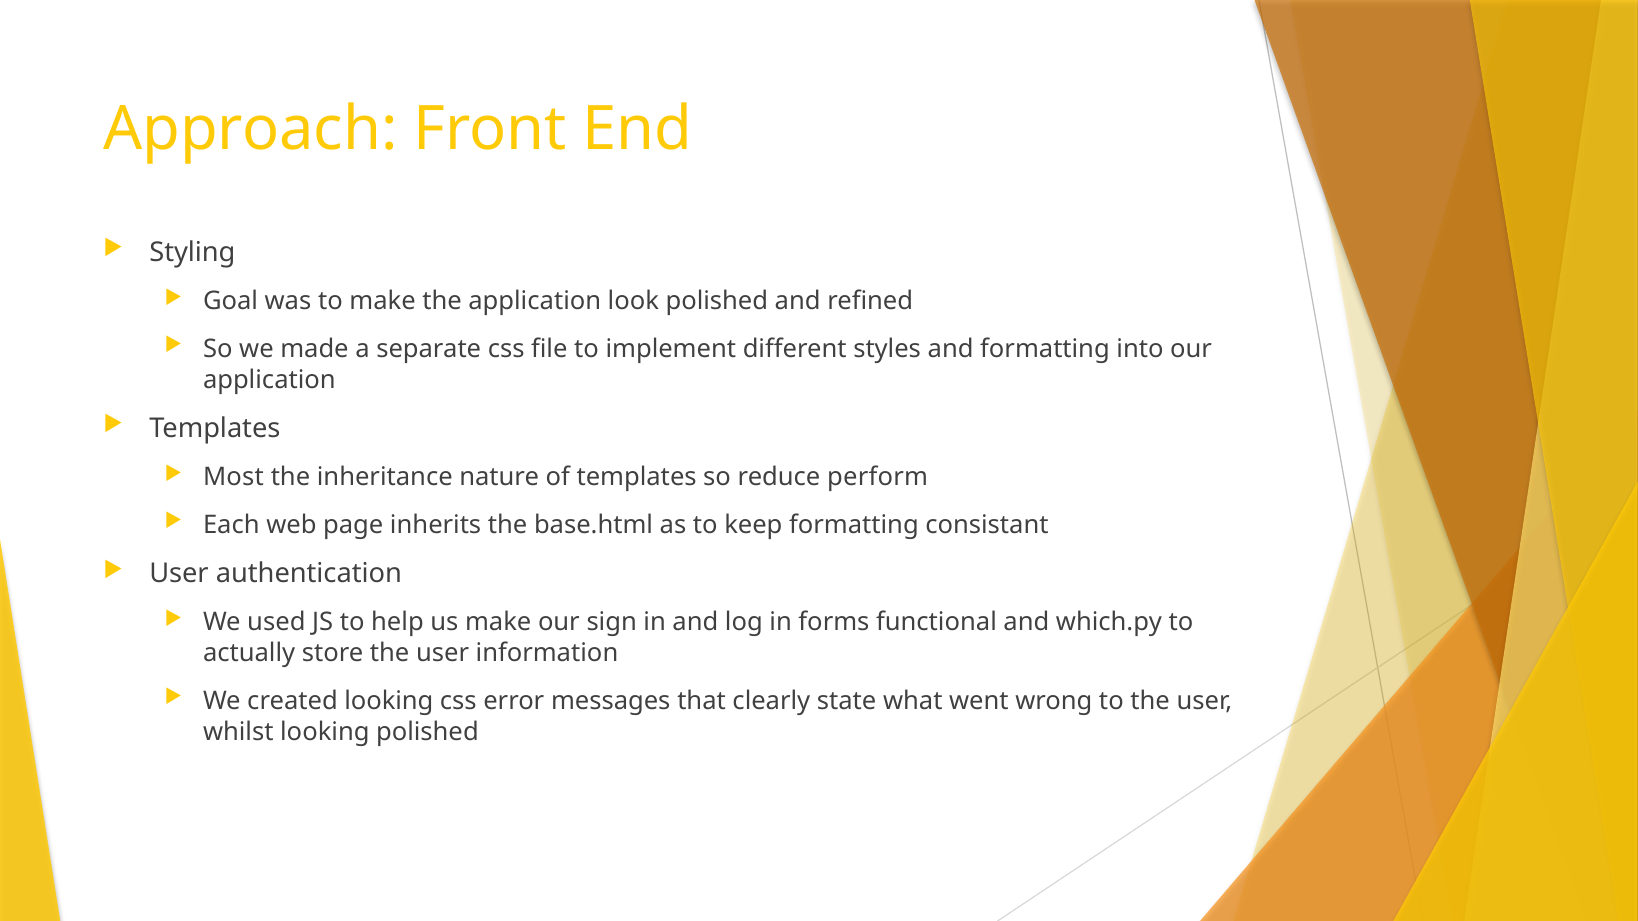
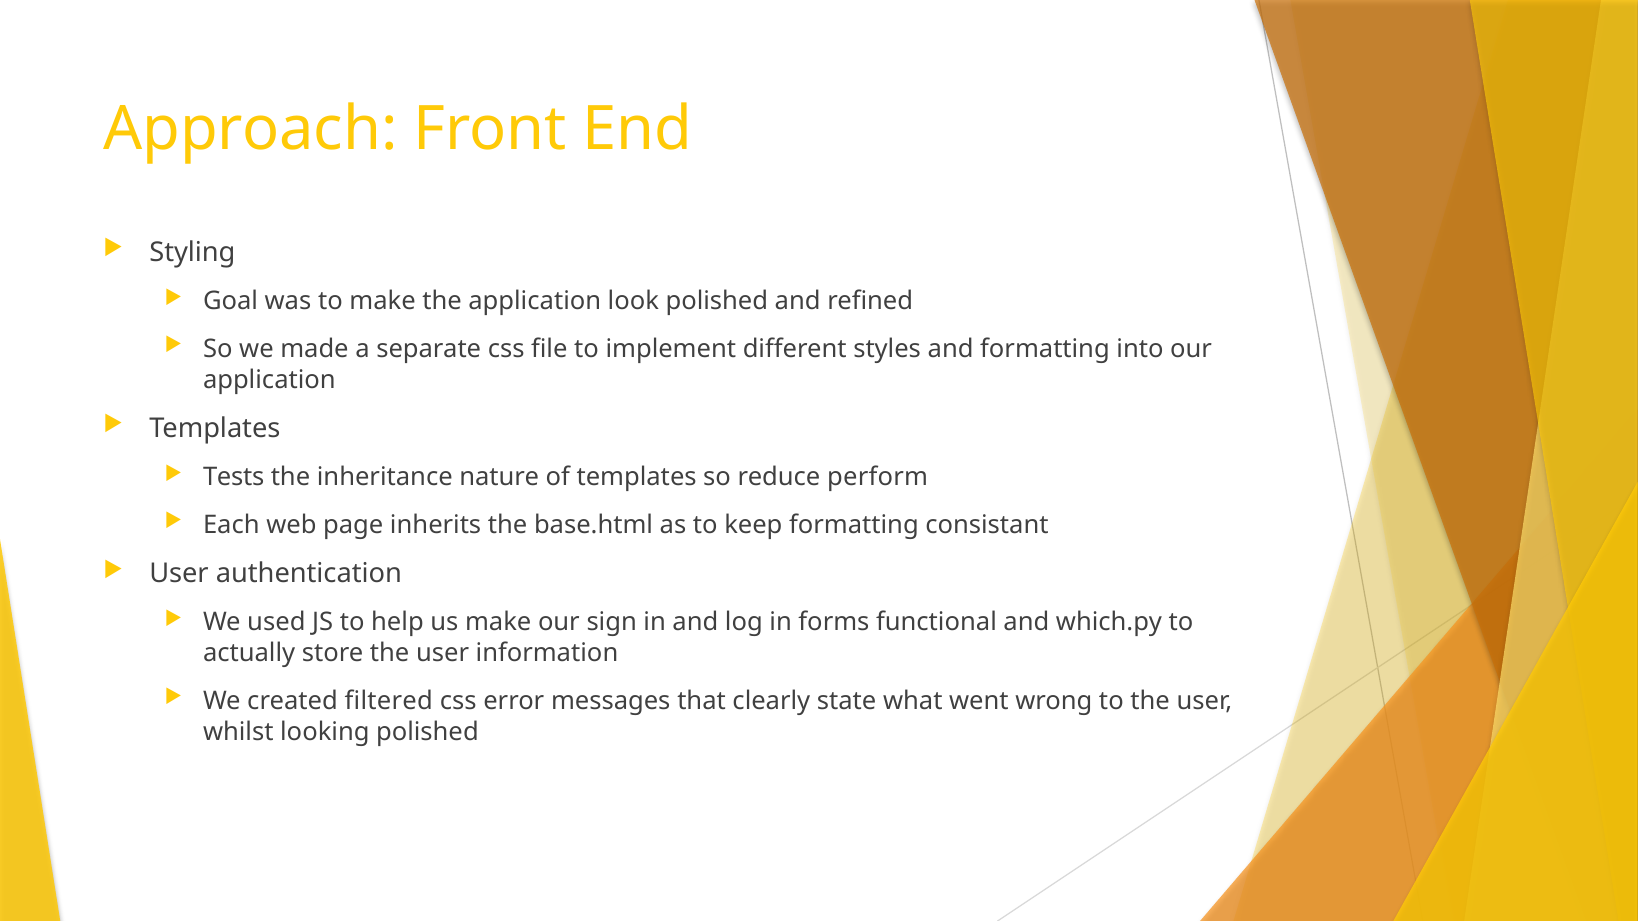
Most: Most -> Tests (234, 477)
created looking: looking -> filtered (389, 701)
